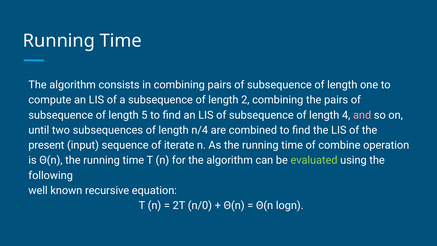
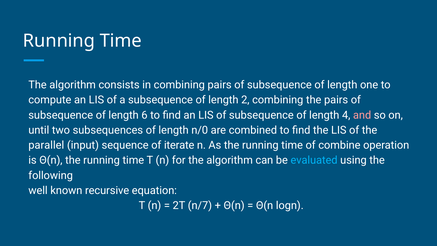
5: 5 -> 6 (144, 115)
n/4: n/4 -> n/0 (200, 130)
present: present -> parallel (46, 145)
evaluated colour: light green -> light blue (314, 160)
n/0: n/0 -> n/7 (200, 205)
